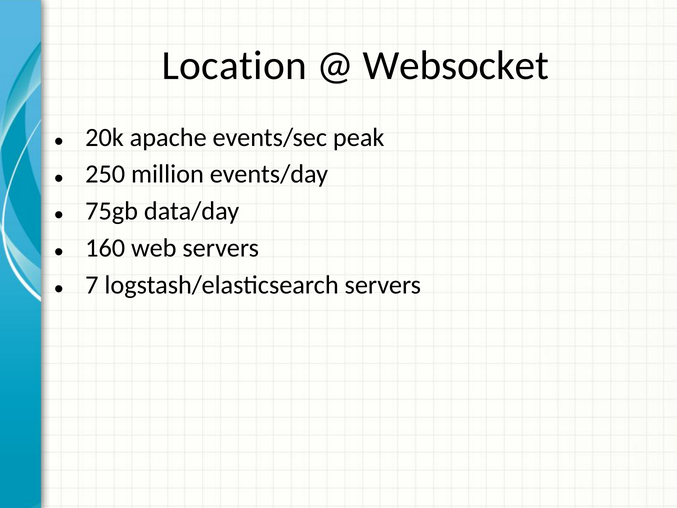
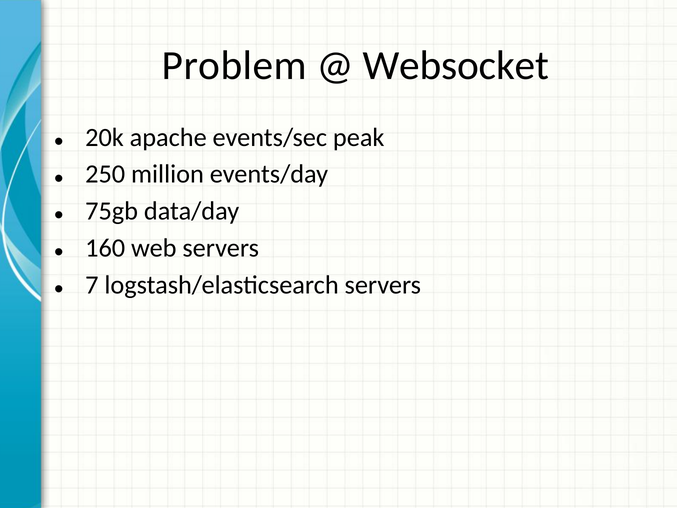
Location: Location -> Problem (234, 66)
